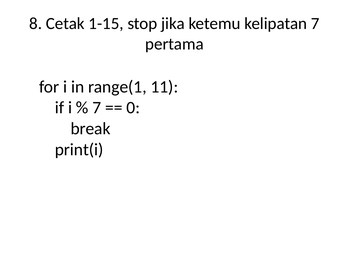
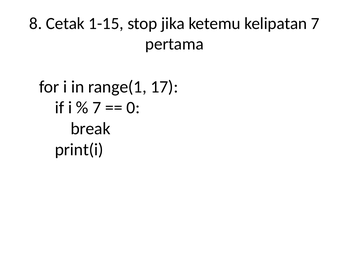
11: 11 -> 17 (164, 87)
